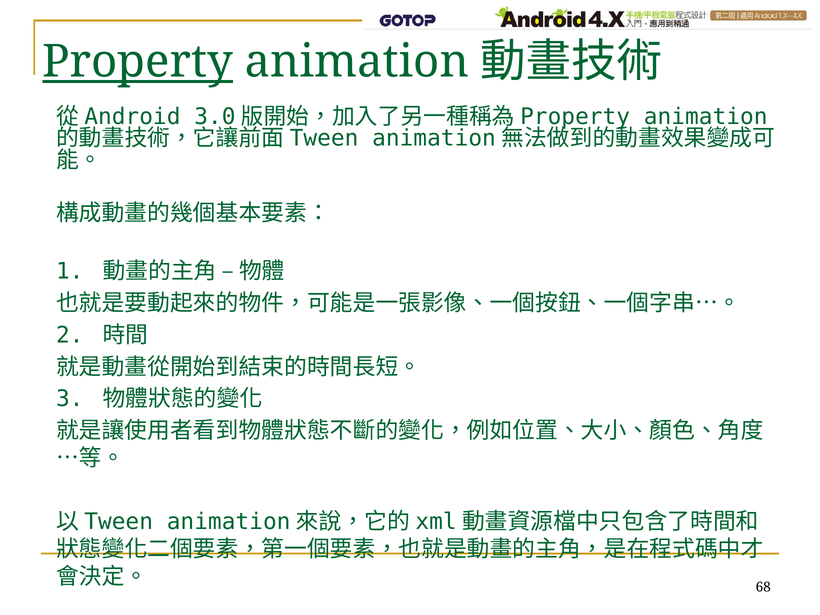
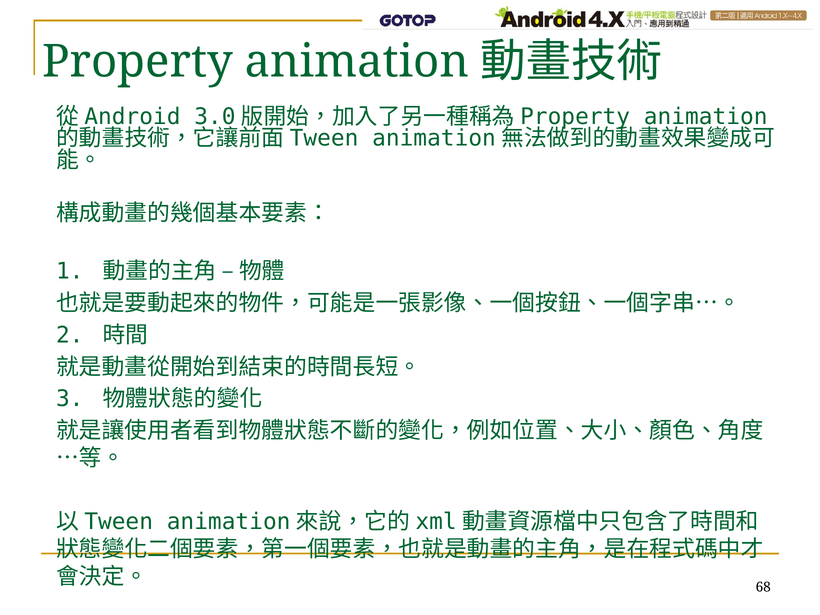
Property underline: present -> none (138, 62)
